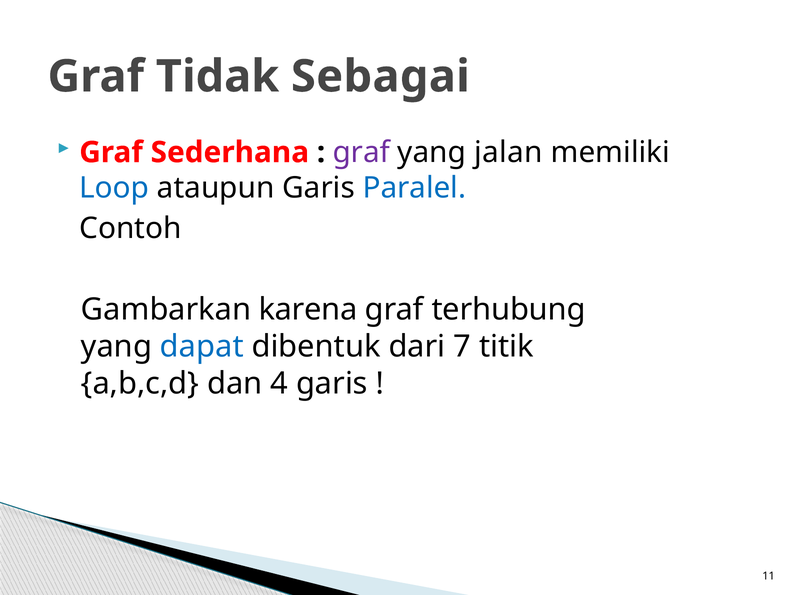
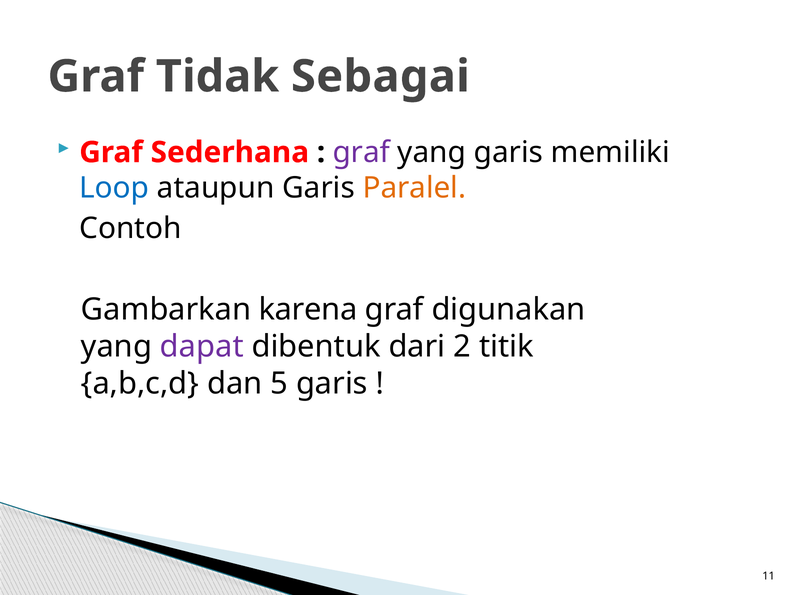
yang jalan: jalan -> garis (508, 153)
Paralel colour: blue -> orange (414, 188)
terhubung: terhubung -> digunakan (509, 310)
dapat colour: blue -> purple (202, 347)
7: 7 -> 2 (462, 347)
4: 4 -> 5 (279, 384)
